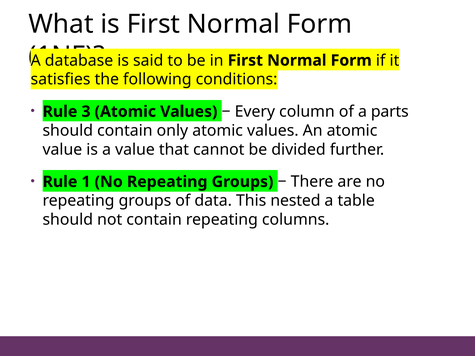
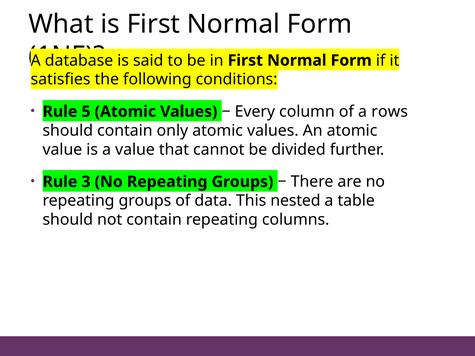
3: 3 -> 5 (86, 112)
parts: parts -> rows (390, 112)
1: 1 -> 3 (86, 182)
